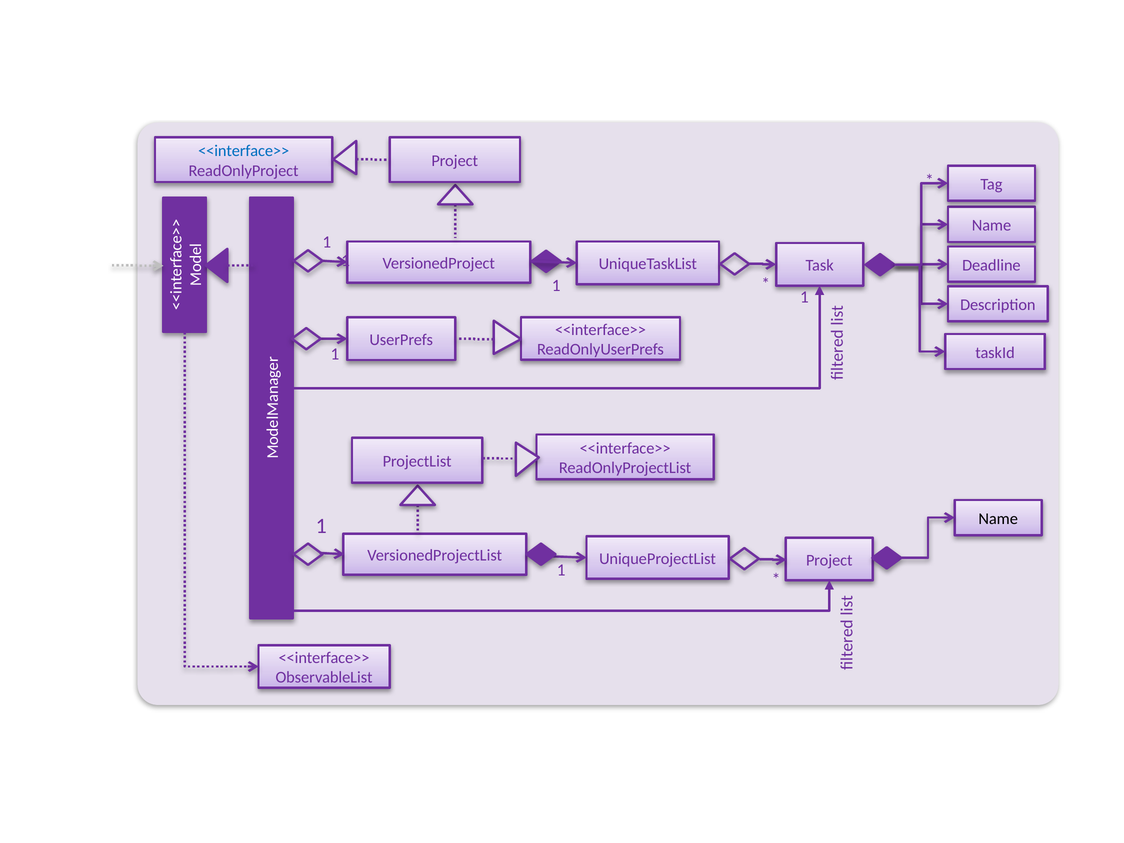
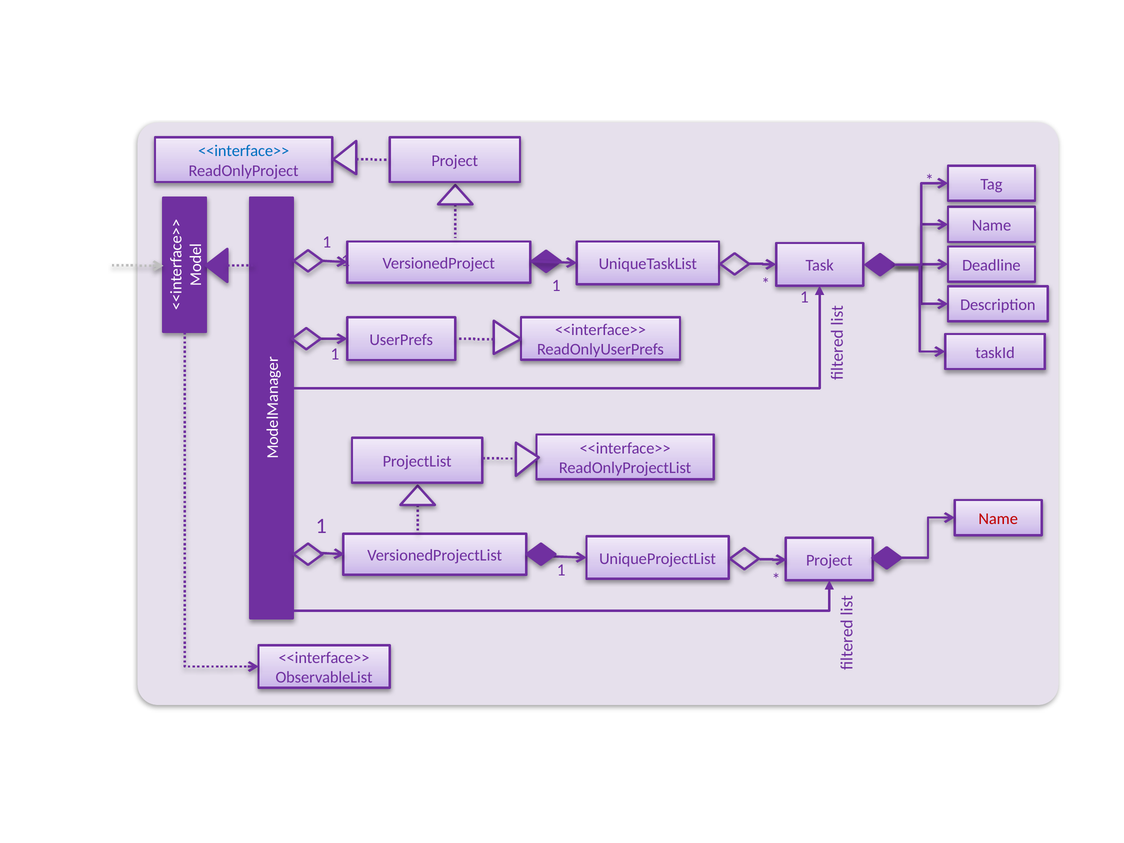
Name colour: black -> red (998, 519)
